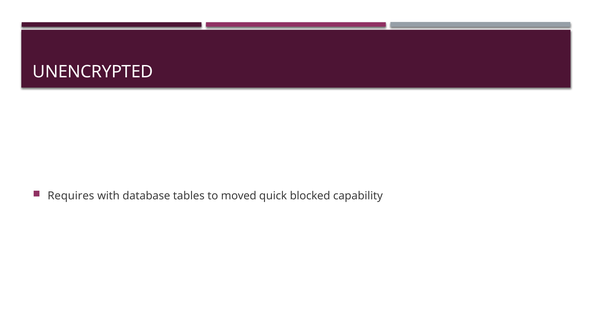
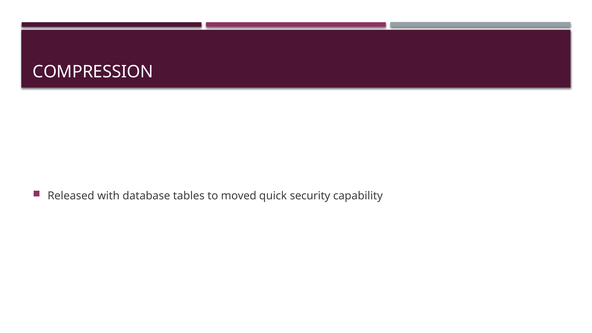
UNENCRYPTED: UNENCRYPTED -> COMPRESSION (93, 72)
Requires: Requires -> Released (71, 196)
blocked: blocked -> security (310, 196)
